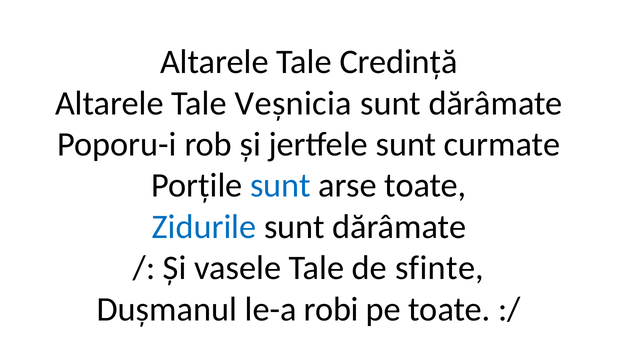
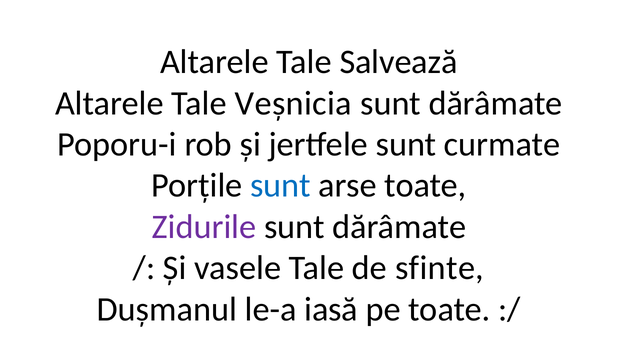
Credință: Credință -> Salvează (399, 62)
Zidurile colour: blue -> purple (204, 227)
robi: robi -> iasă (331, 309)
